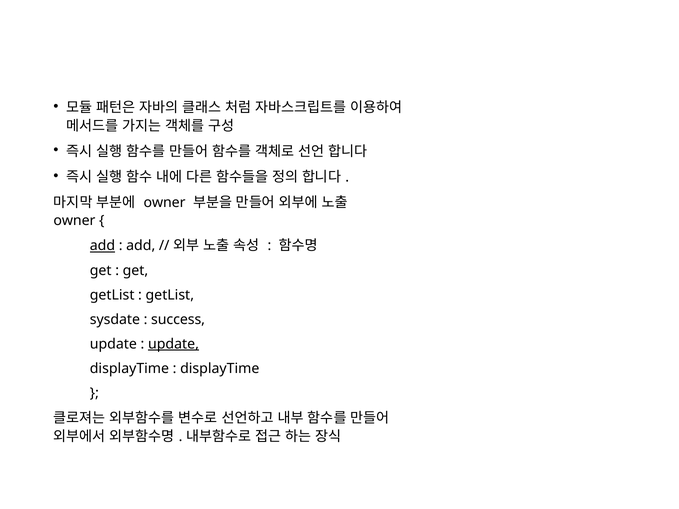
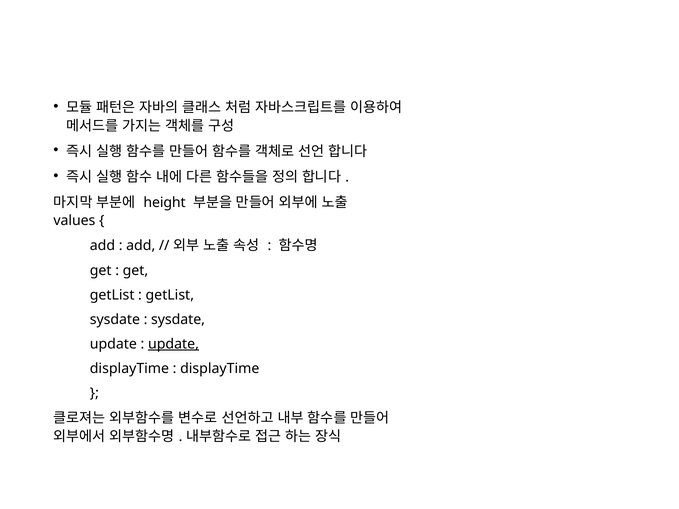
owner: owner -> height (165, 203)
owner: owner -> values (74, 220)
add underline: present -> none (102, 246)
success: success -> sysdate (178, 320)
